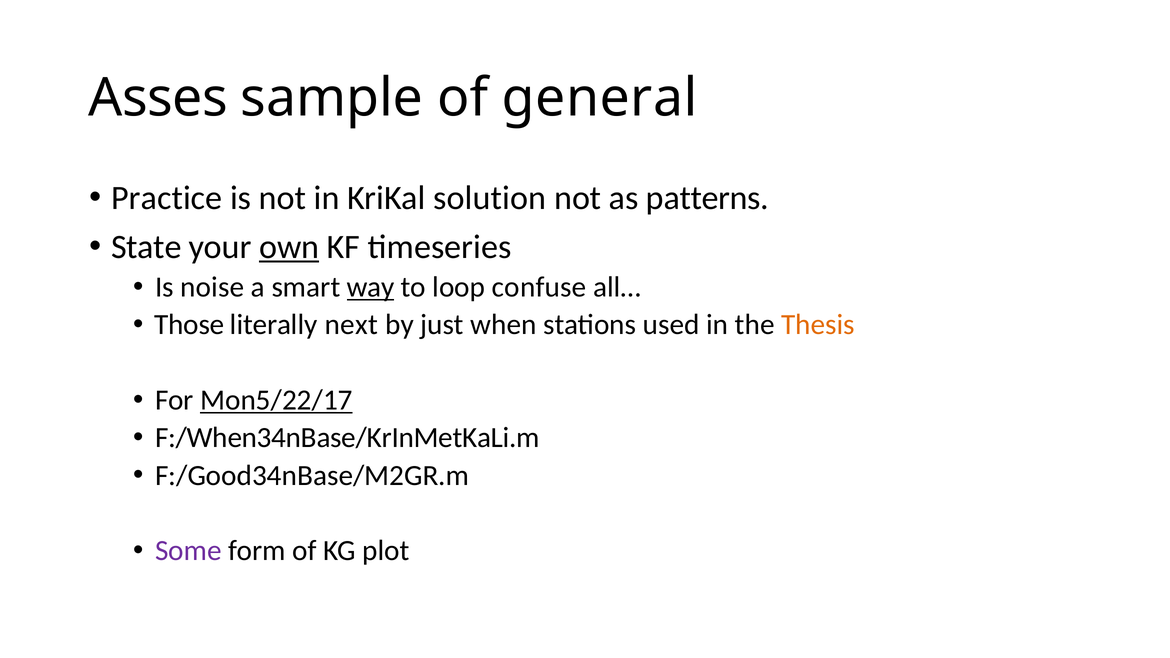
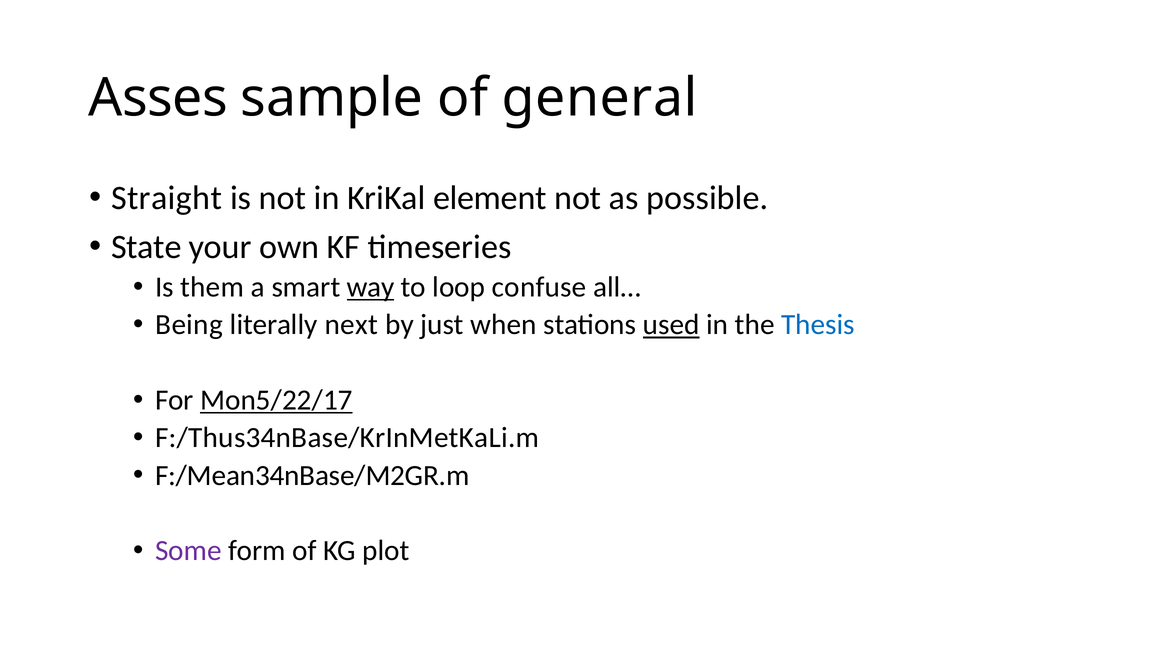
Practice: Practice -> Straight (167, 198)
solution: solution -> element (490, 198)
patterns: patterns -> possible (707, 198)
own underline: present -> none (289, 247)
noise: noise -> them (212, 287)
Those: Those -> Being (189, 325)
used underline: none -> present (671, 325)
Thesis colour: orange -> blue (818, 325)
F:/When34nBase/KrInMetKaLi.m: F:/When34nBase/KrInMetKaLi.m -> F:/Thus34nBase/KrInMetKaLi.m (347, 438)
F:/Good34nBase/M2GR.m: F:/Good34nBase/M2GR.m -> F:/Mean34nBase/M2GR.m (312, 475)
